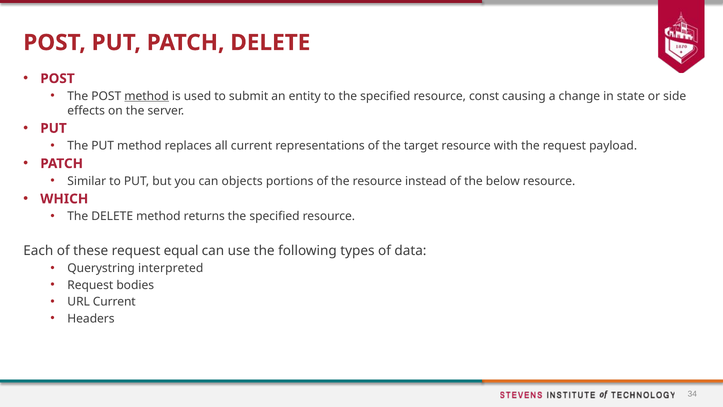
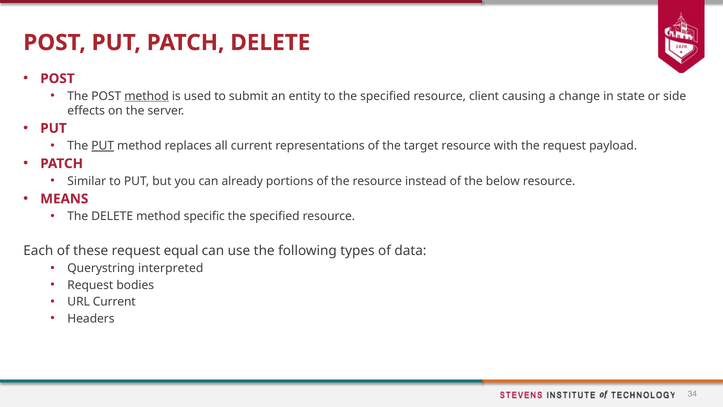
const: const -> client (484, 96)
PUT underline: none -> present (103, 146)
objects: objects -> already (242, 181)
WHICH: WHICH -> MEANS (64, 199)
returns: returns -> specific (204, 216)
